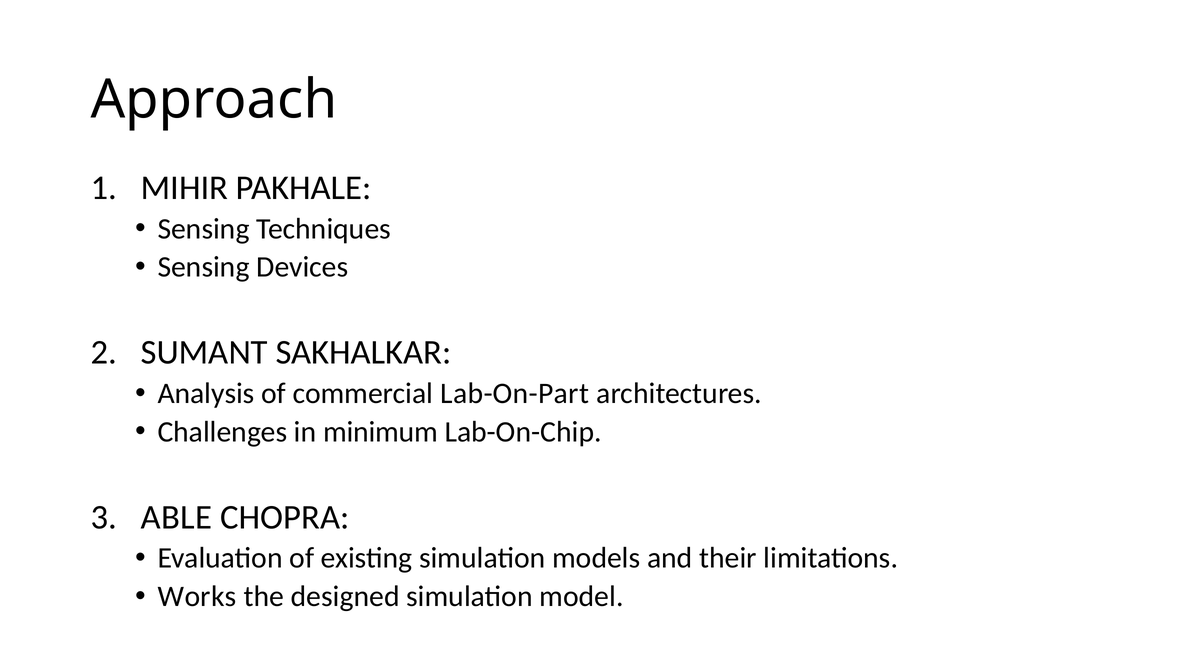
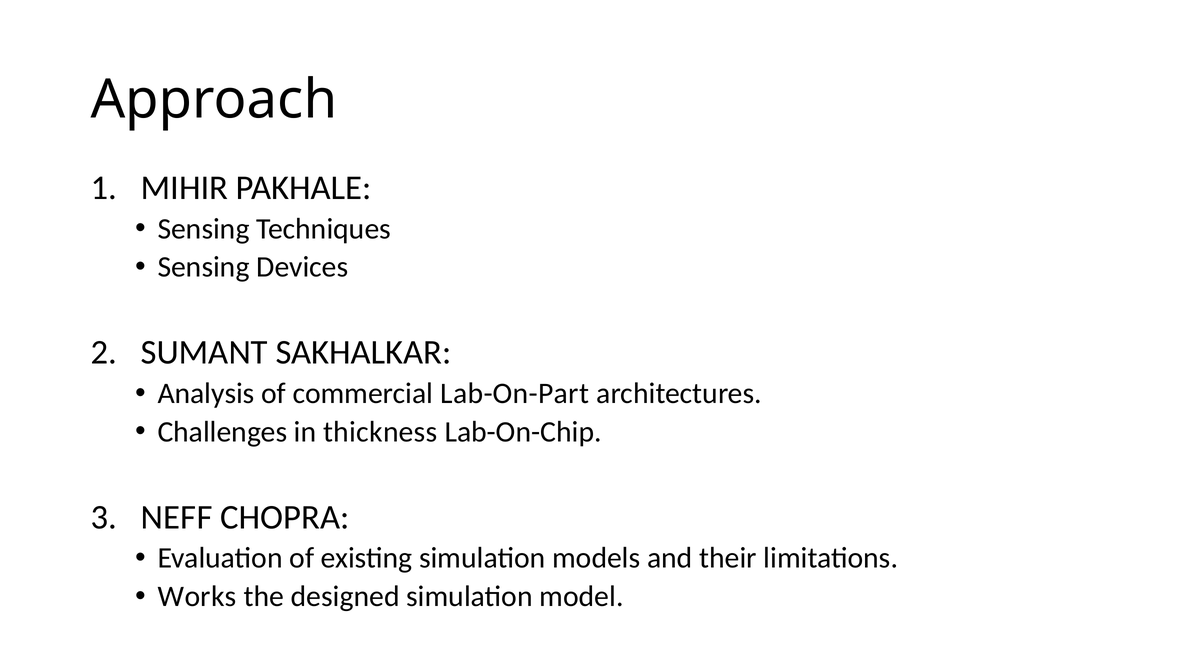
minimum: minimum -> thickness (380, 432)
ABLE: ABLE -> NEFF (177, 517)
